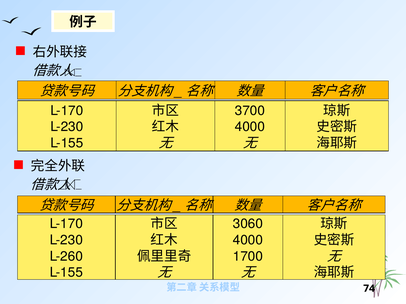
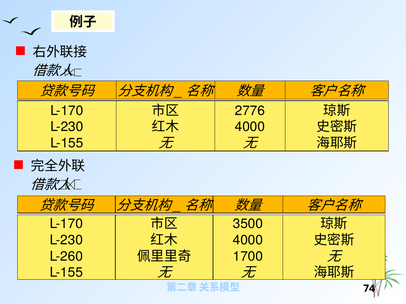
3700: 3700 -> 2776 (250, 111)
3060: 3060 -> 3500 (248, 224)
